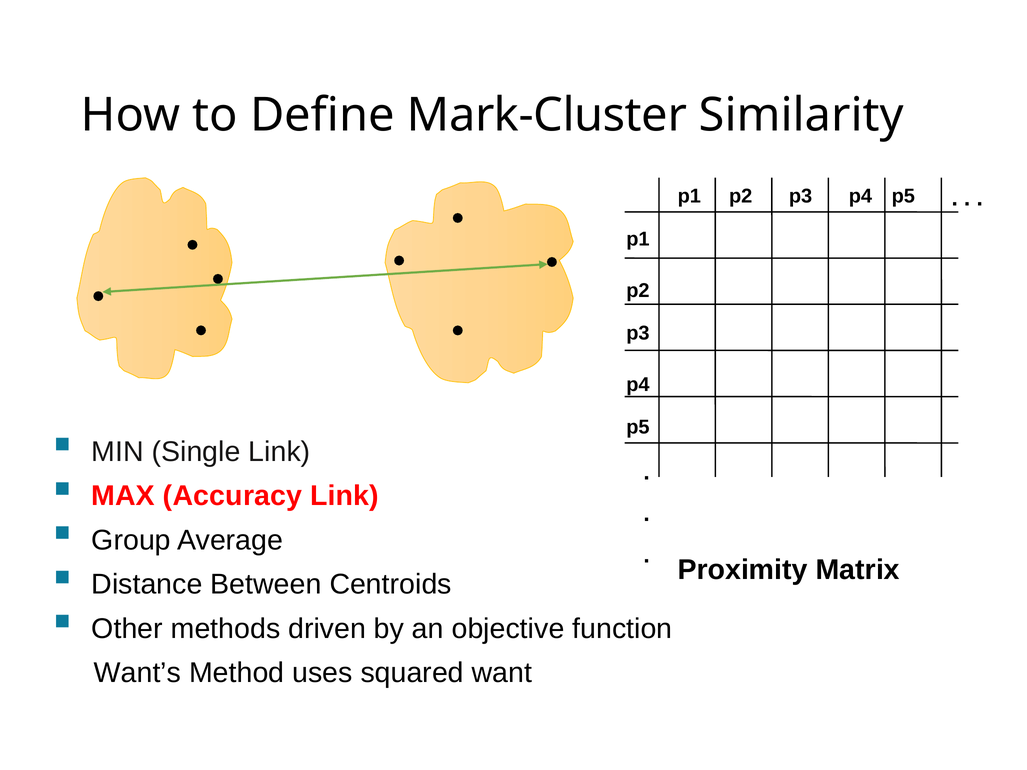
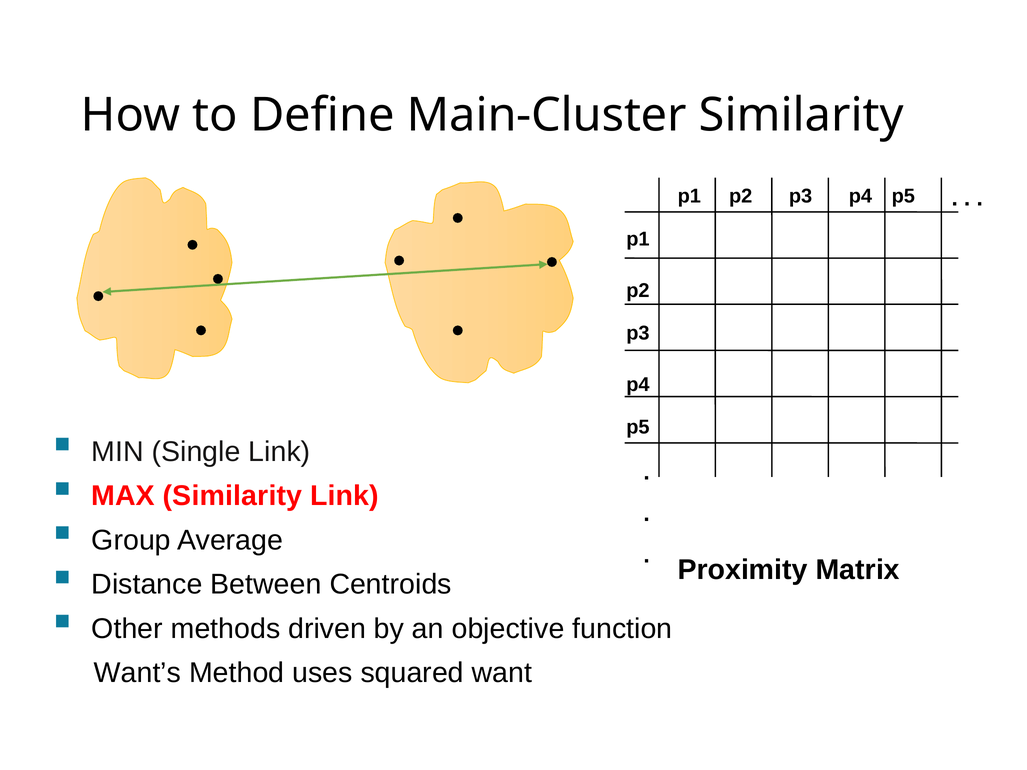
Mark-Cluster: Mark-Cluster -> Main-Cluster (547, 115)
MAX Accuracy: Accuracy -> Similarity (233, 496)
